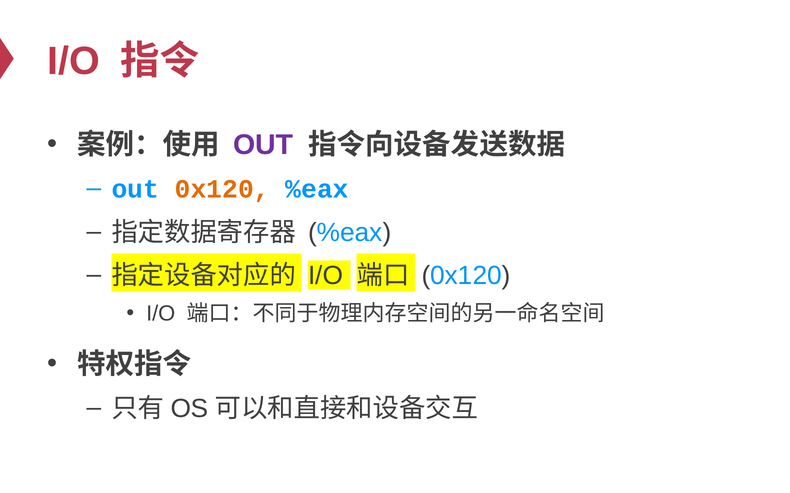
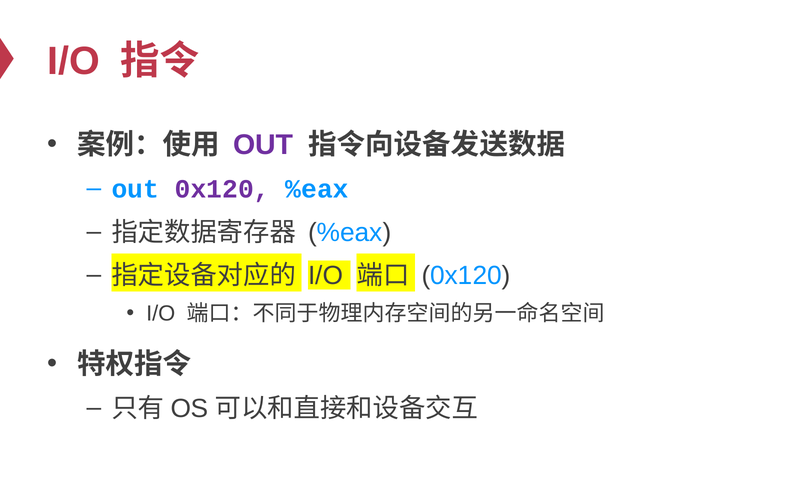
0x120 colour: orange -> purple (222, 190)
